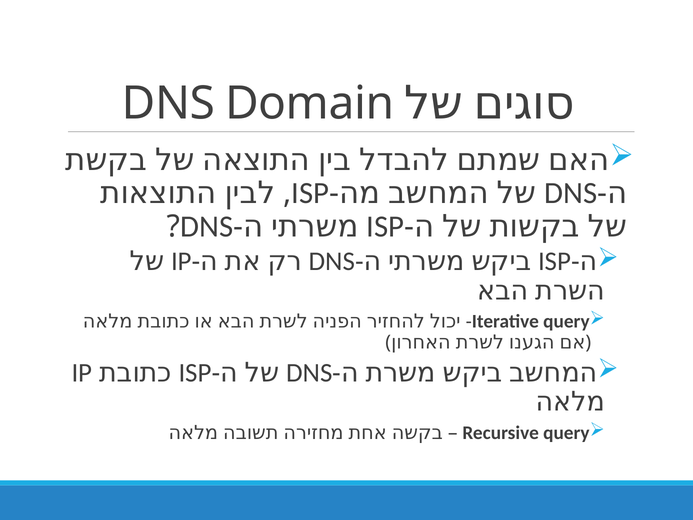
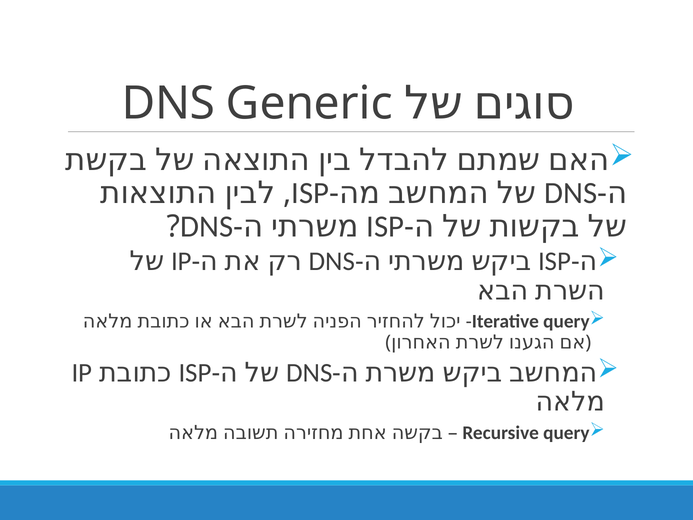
Domain: Domain -> Generic (309, 104)
